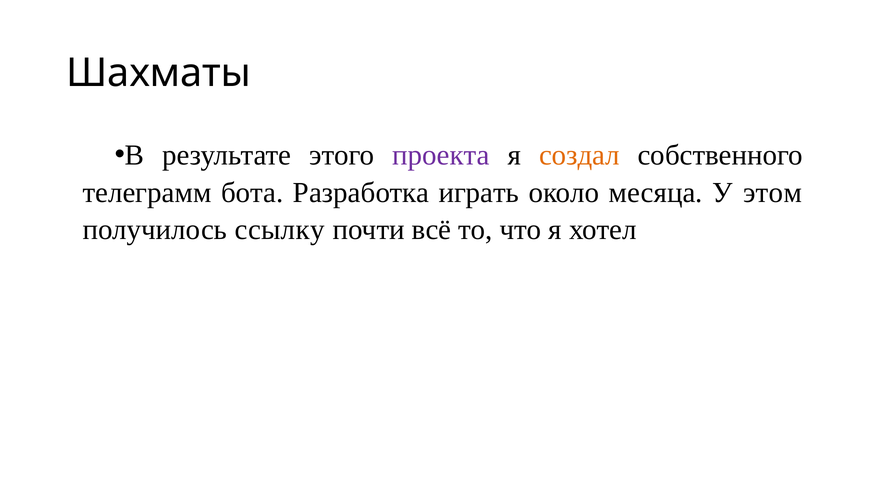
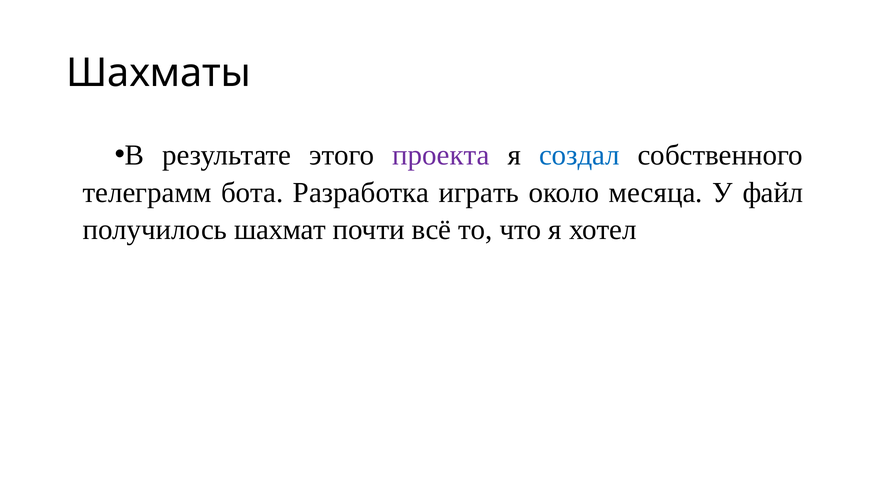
создал colour: orange -> blue (579, 155)
этом: этом -> файл (773, 193)
ссылку: ссылку -> шахмат (280, 230)
